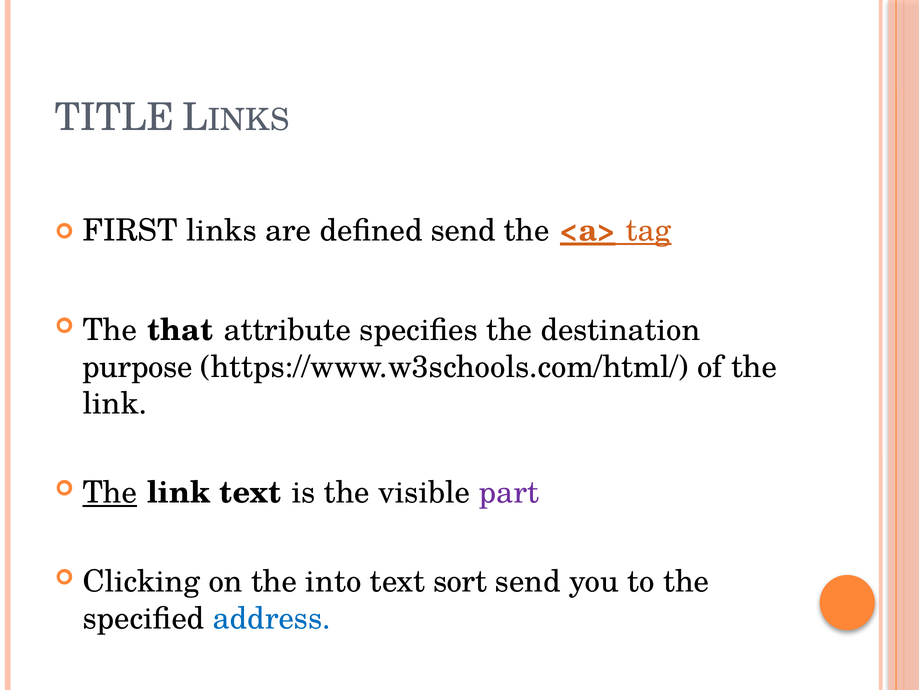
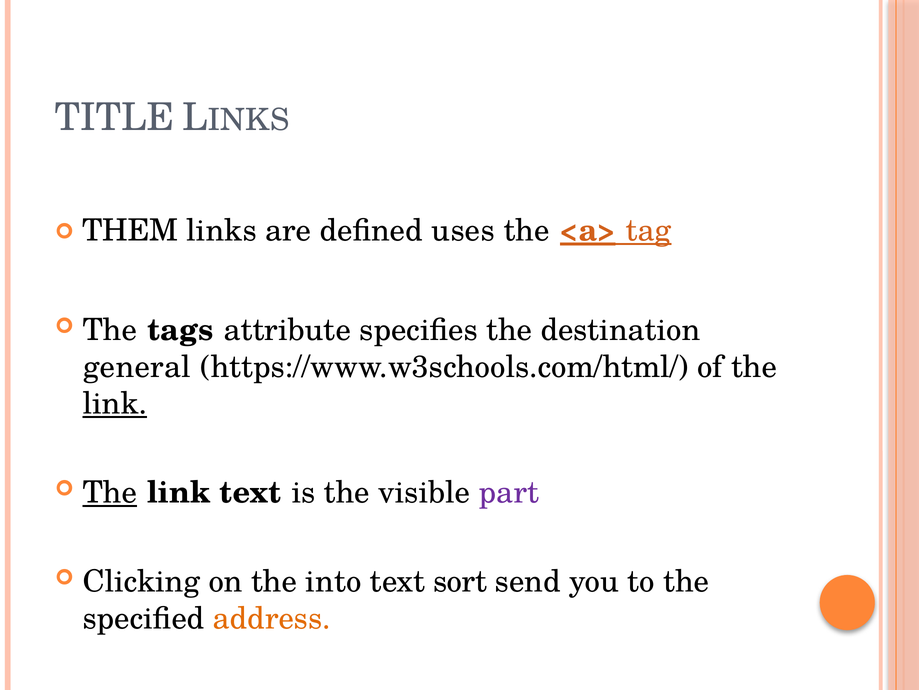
FIRST: FIRST -> THEM (130, 230)
defined send: send -> uses (463, 230)
that: that -> tags (180, 330)
purpose: purpose -> general (137, 366)
link underline: none -> present (115, 403)
address colour: blue -> orange (272, 618)
